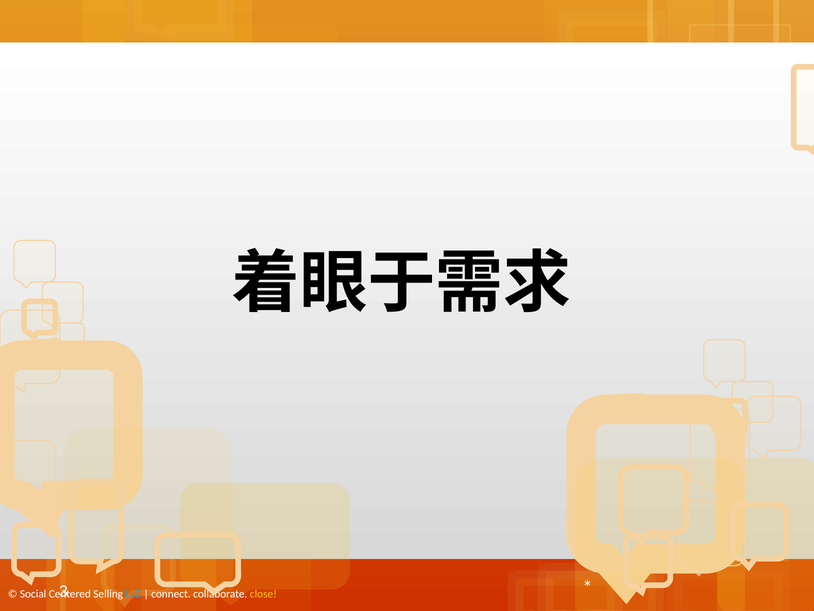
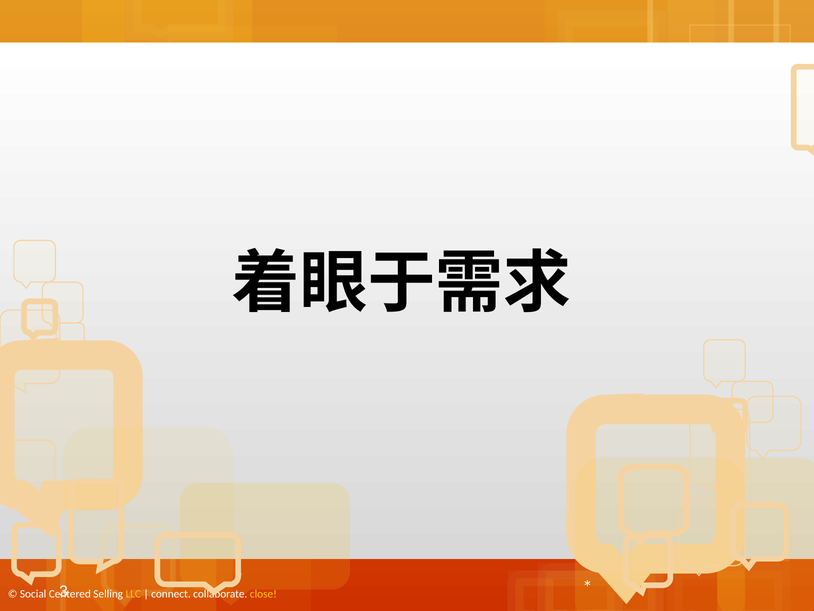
LLC colour: light blue -> yellow (133, 594)
